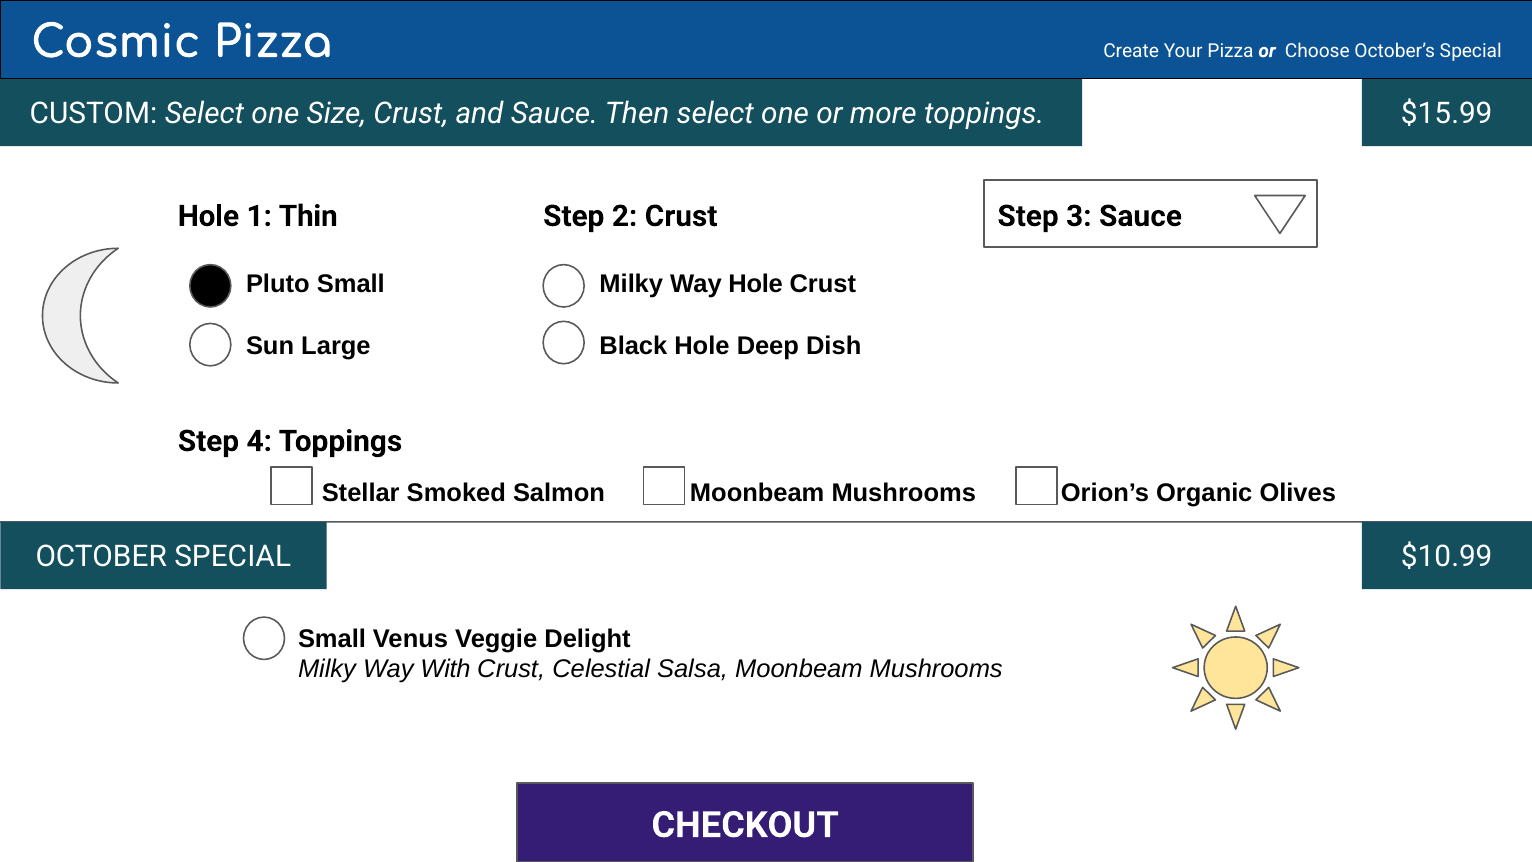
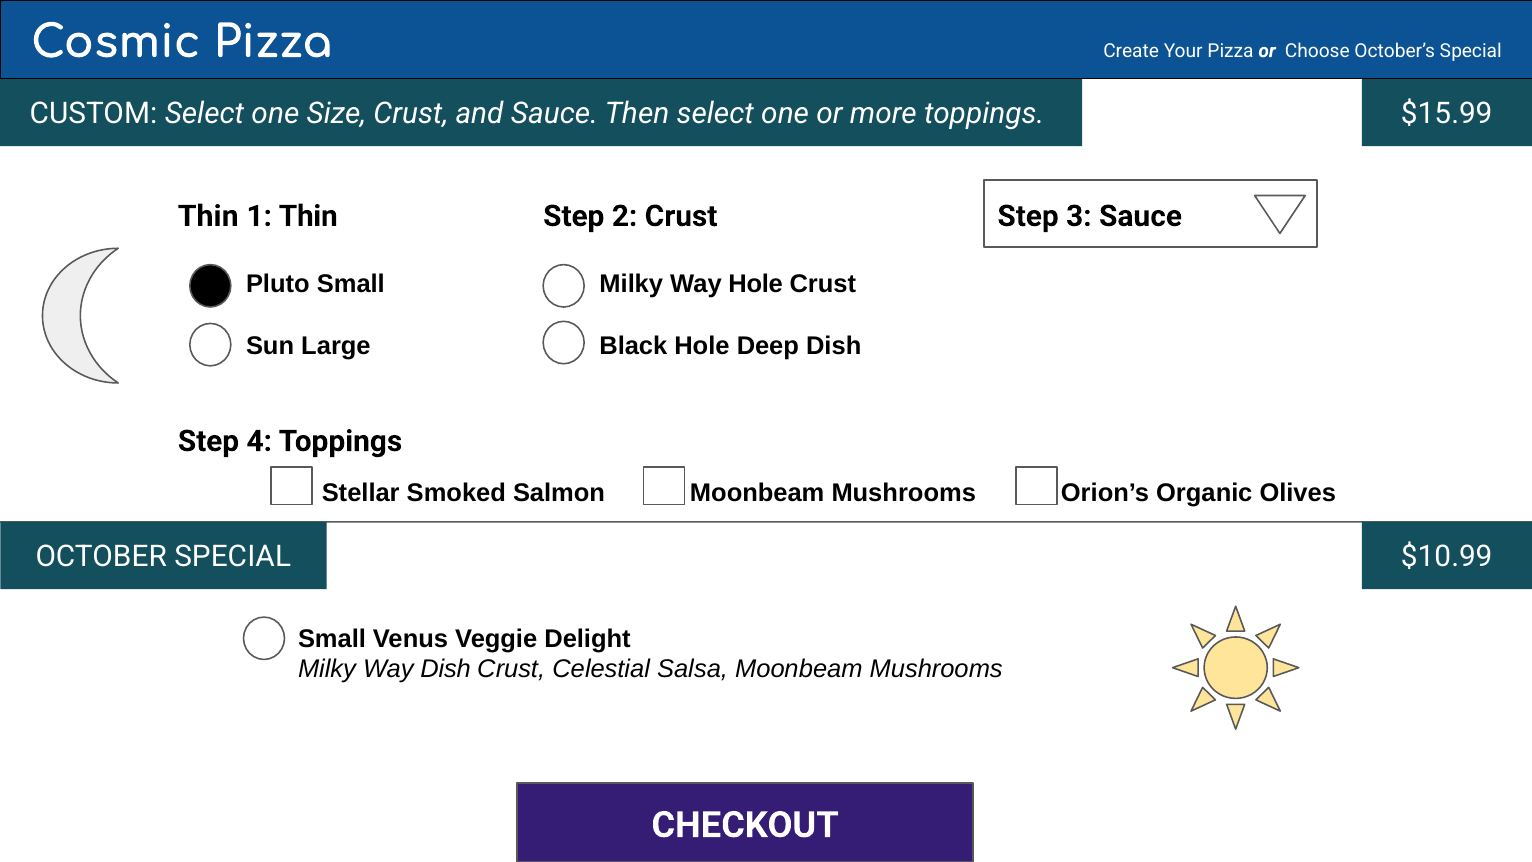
Hole: Hole -> Thin (208, 216)
Way With: With -> Dish (446, 669)
